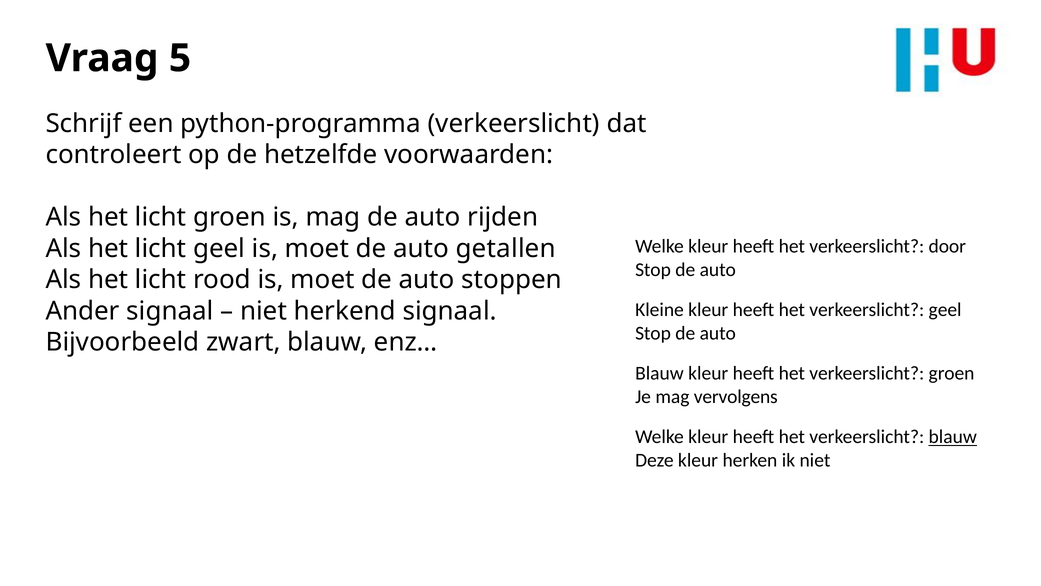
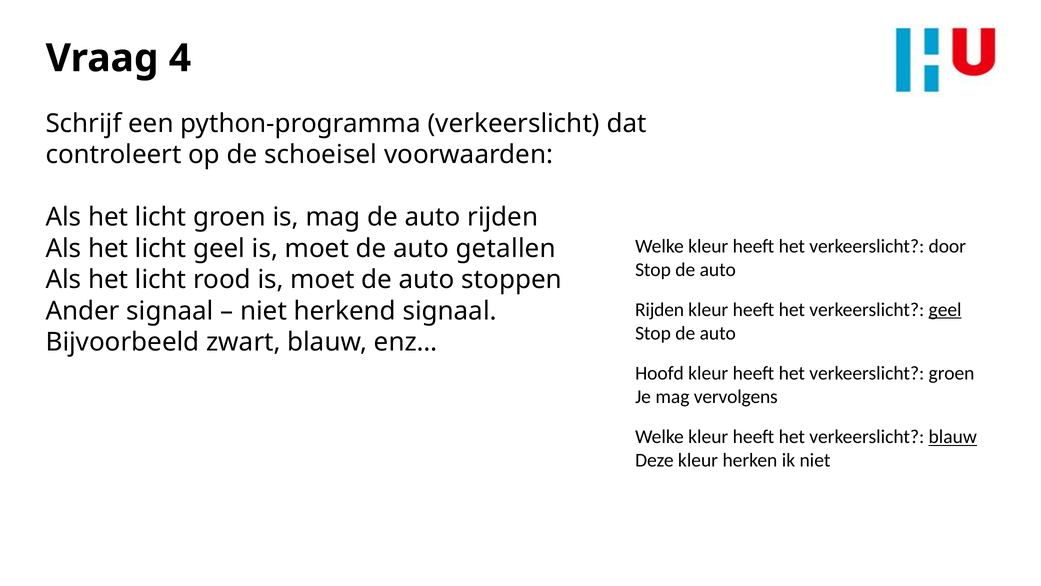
5: 5 -> 4 (180, 58)
hetzelfde: hetzelfde -> schoeisel (321, 155)
Kleine: Kleine -> Rijden (660, 310)
geel underline: none -> present (945, 310)
Blauw: Blauw -> Hoofd (660, 373)
